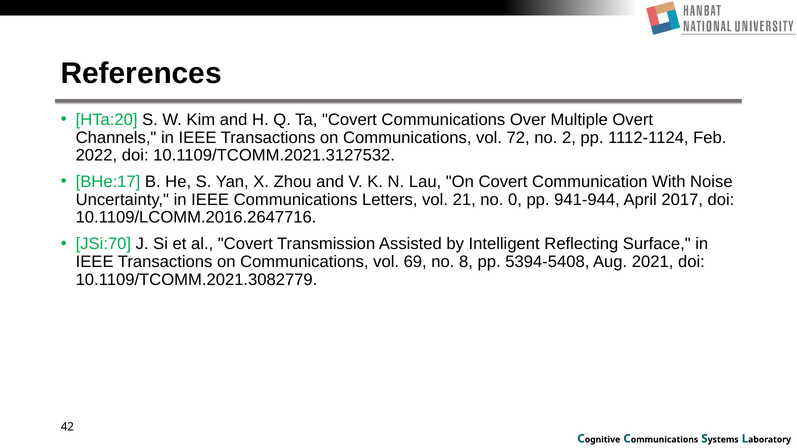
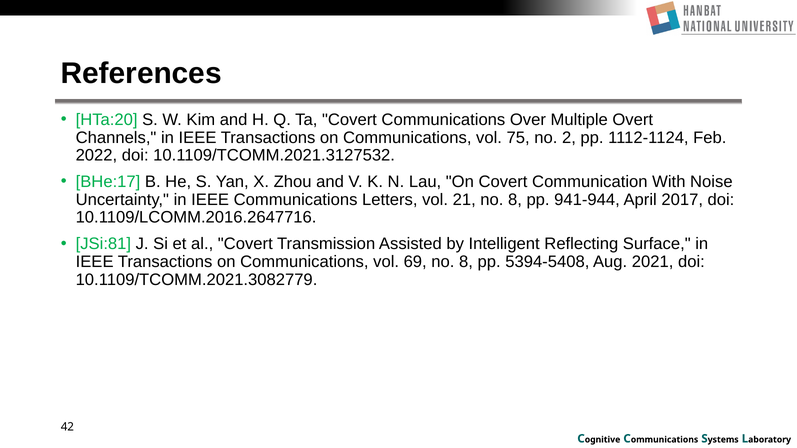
72: 72 -> 75 (518, 138)
21 no 0: 0 -> 8 (515, 200)
JSi:70: JSi:70 -> JSi:81 (103, 244)
